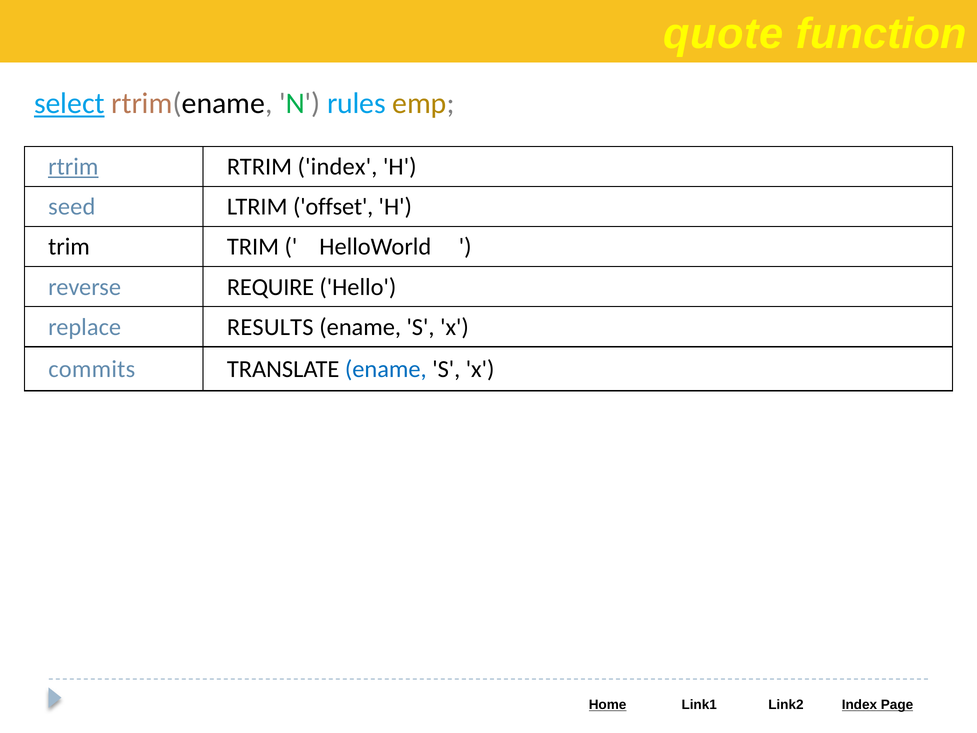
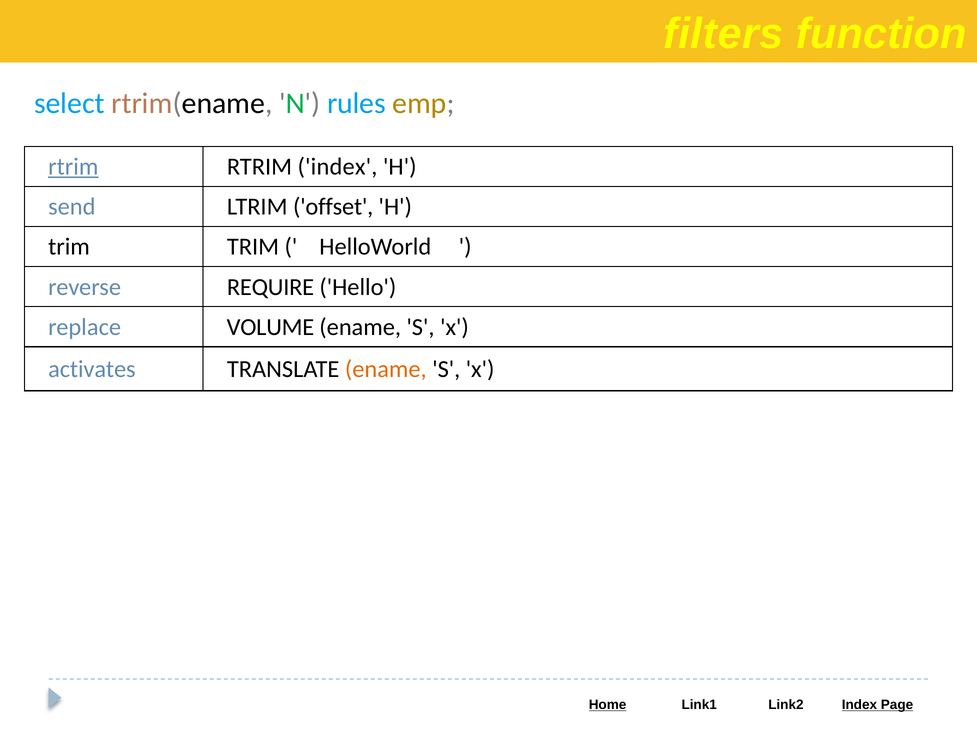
quote: quote -> filters (723, 34)
select underline: present -> none (69, 104)
seed: seed -> send (72, 207)
RESULTS: RESULTS -> VOLUME (270, 327)
commits: commits -> activates (92, 369)
ename colour: blue -> orange (386, 369)
